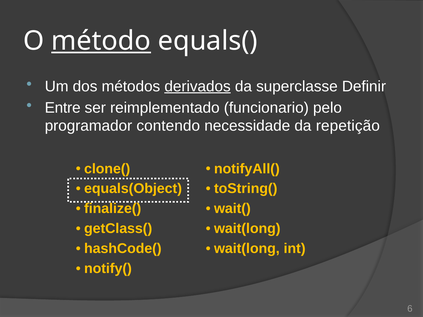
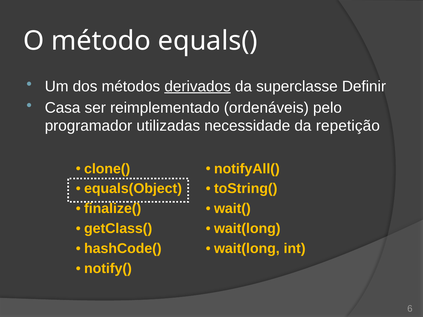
método underline: present -> none (101, 41)
Entre: Entre -> Casa (63, 108)
funcionario: funcionario -> ordenáveis (266, 108)
contendo: contendo -> utilizadas (168, 126)
